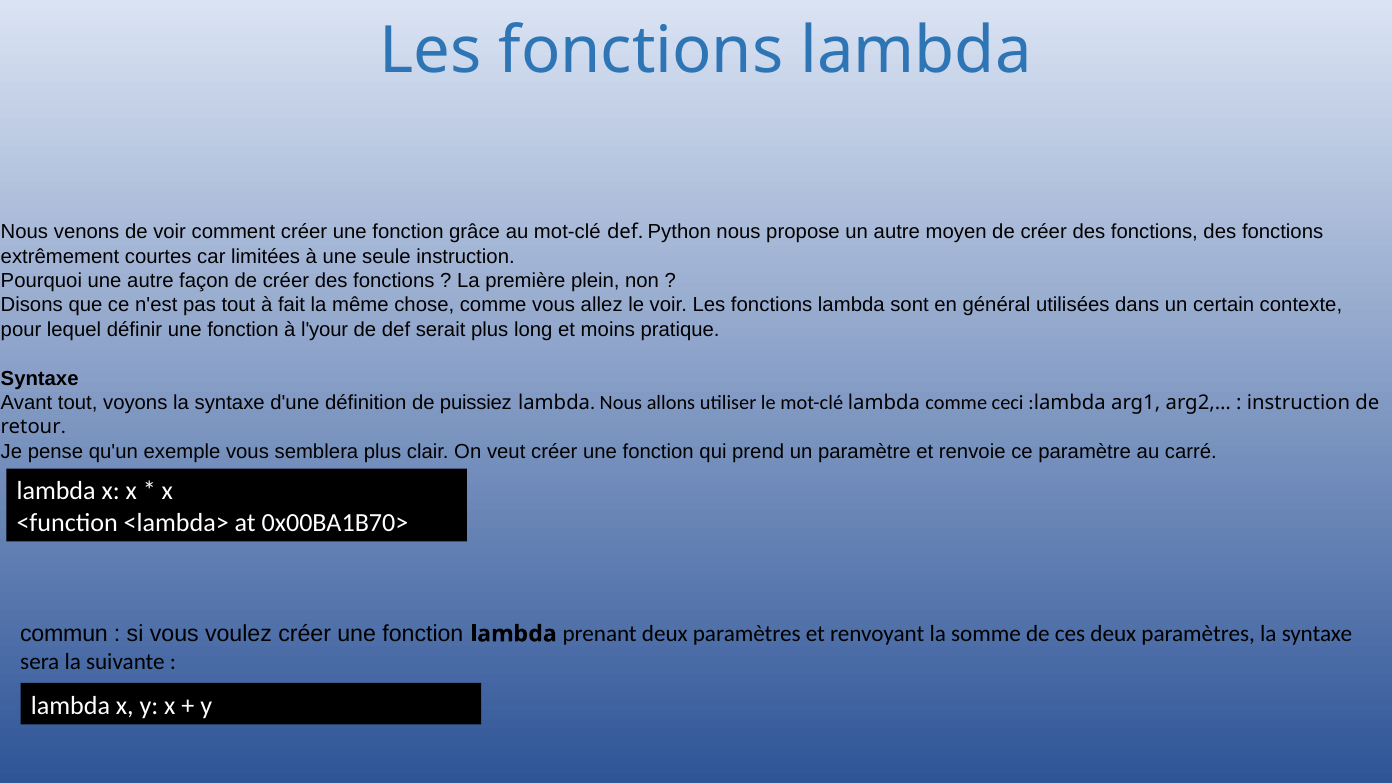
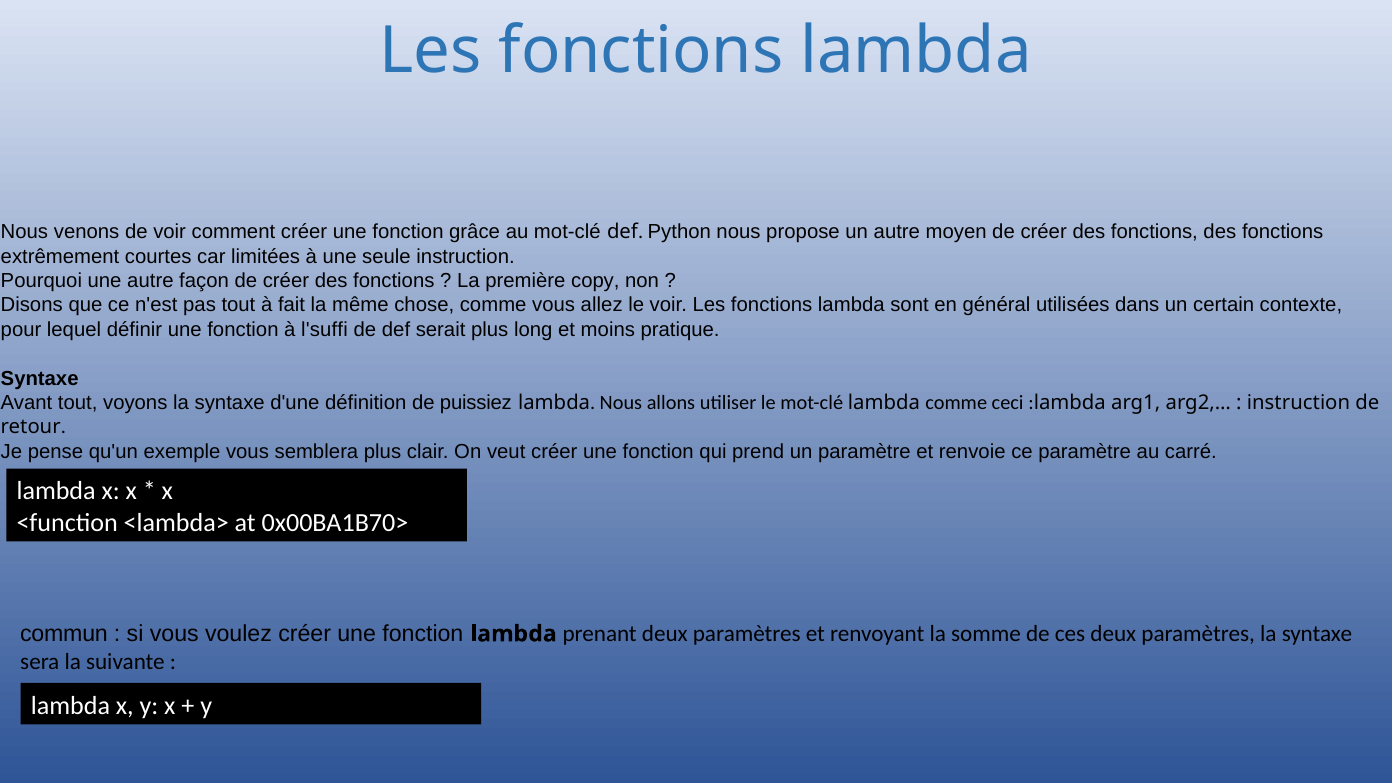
plein: plein -> copy (595, 281)
l'your: l'your -> l'suffi (325, 330)
